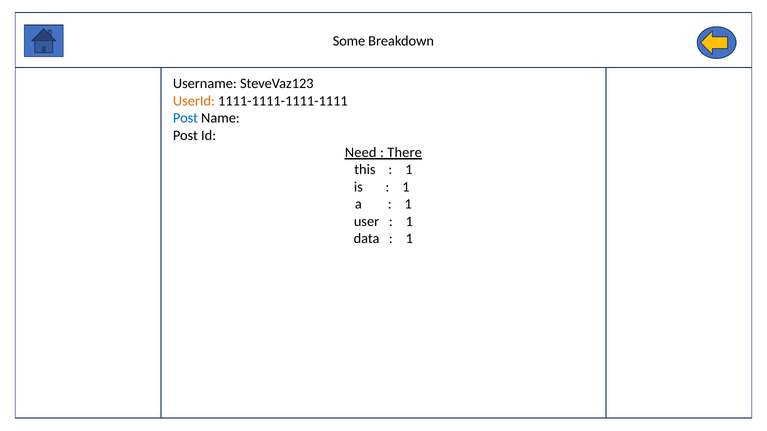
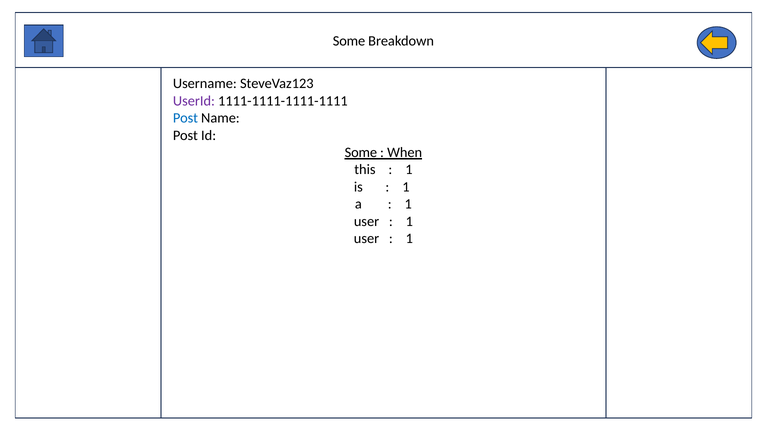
UserId colour: orange -> purple (194, 101)
Need: Need -> Some (361, 153)
There: There -> When (405, 153)
data: data -> user (367, 239)
